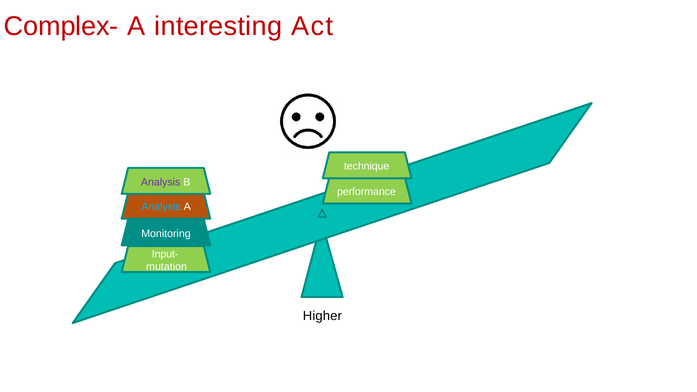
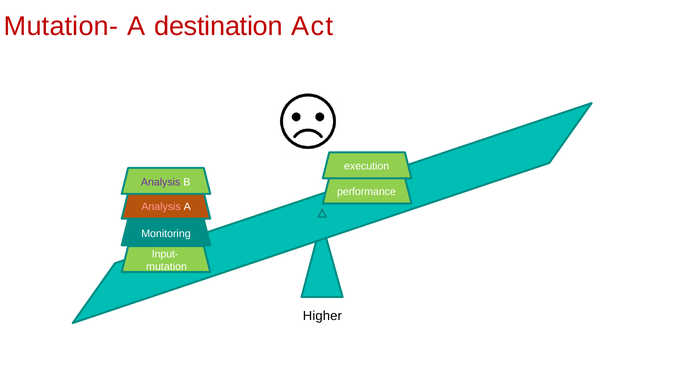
Complex-: Complex- -> Mutation- (61, 26)
interesting: interesting -> destination (219, 26)
technique: technique -> execution (367, 166)
Analysis colour: light blue -> pink (161, 207)
